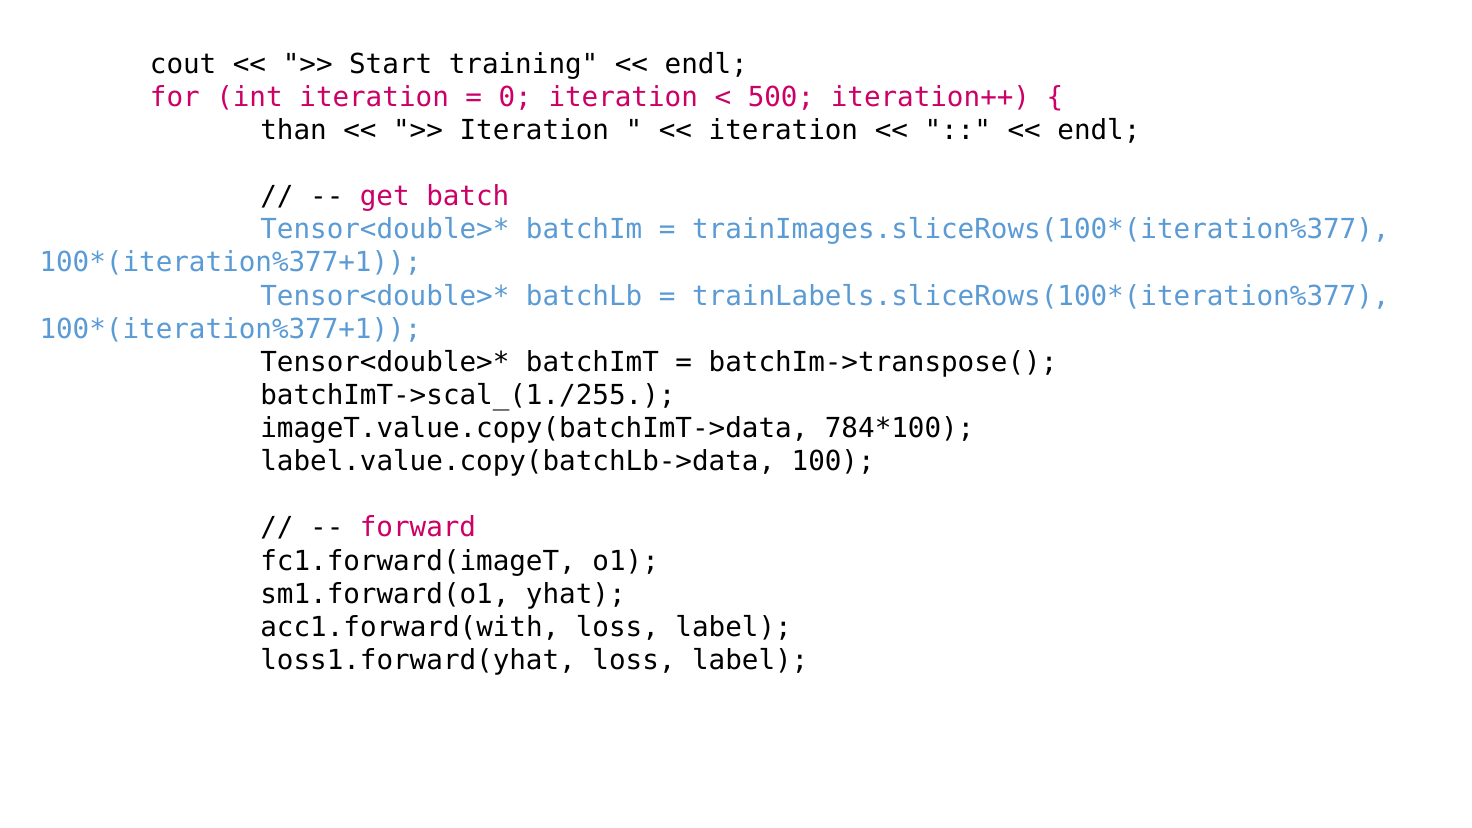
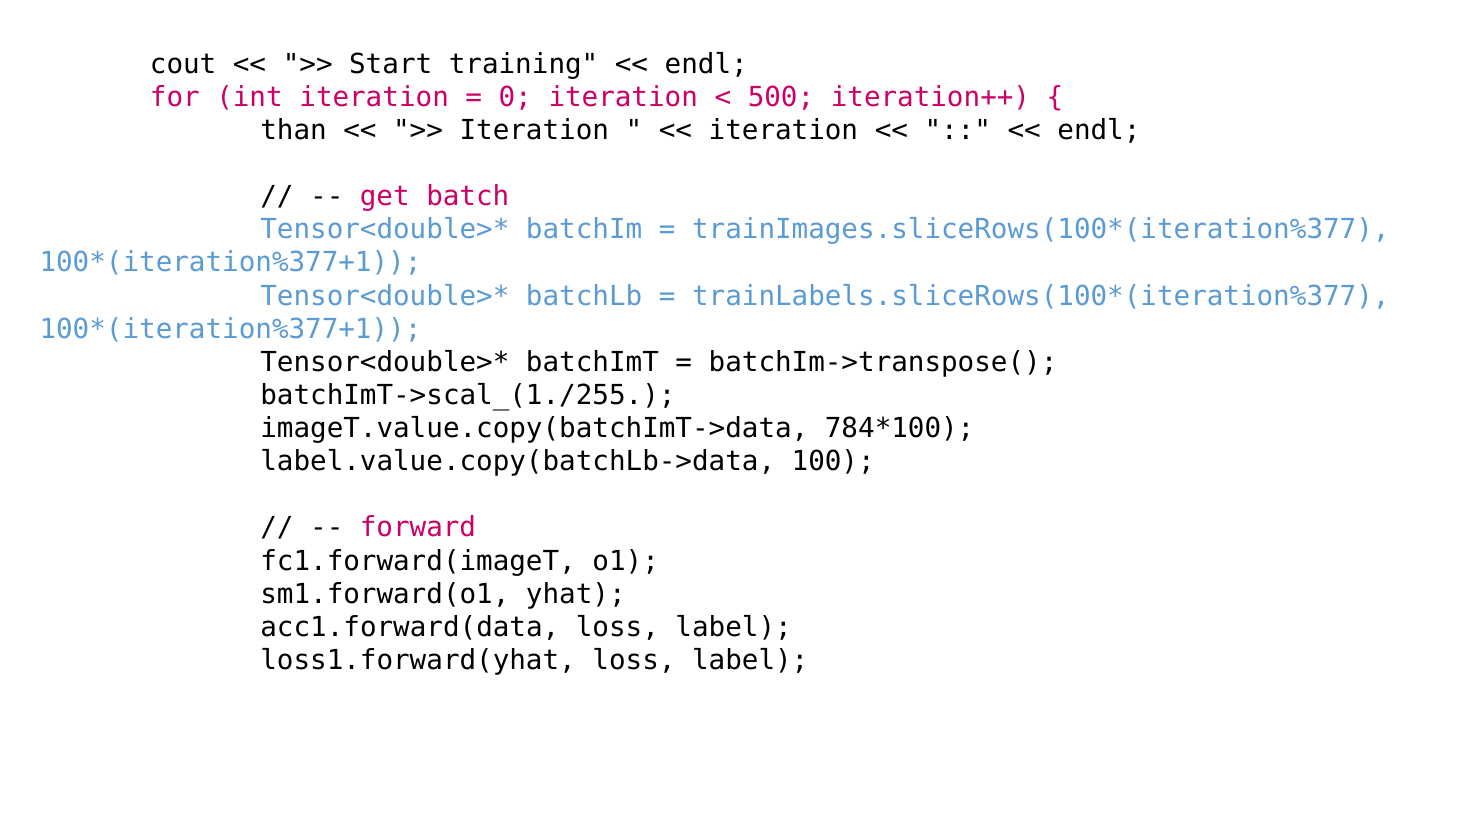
acc1.forward(with: acc1.forward(with -> acc1.forward(data (410, 627)
